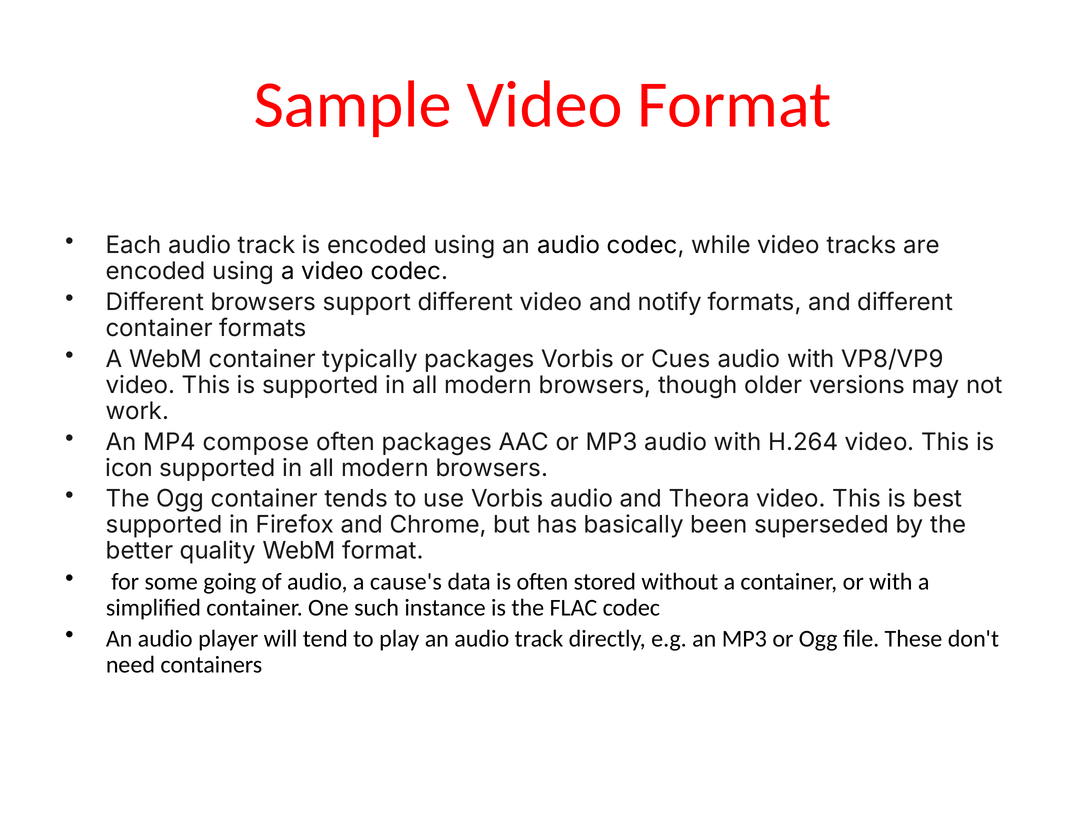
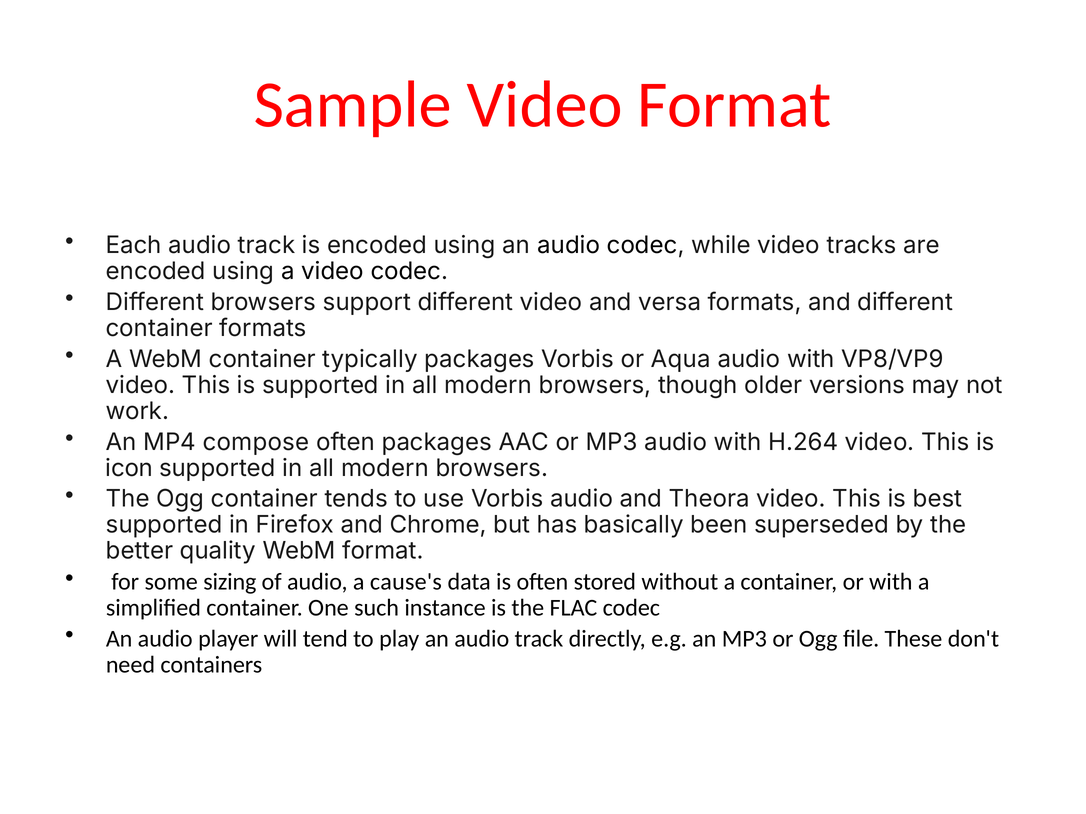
notify: notify -> versa (670, 302)
Cues: Cues -> Aqua (681, 359)
going: going -> sizing (230, 582)
